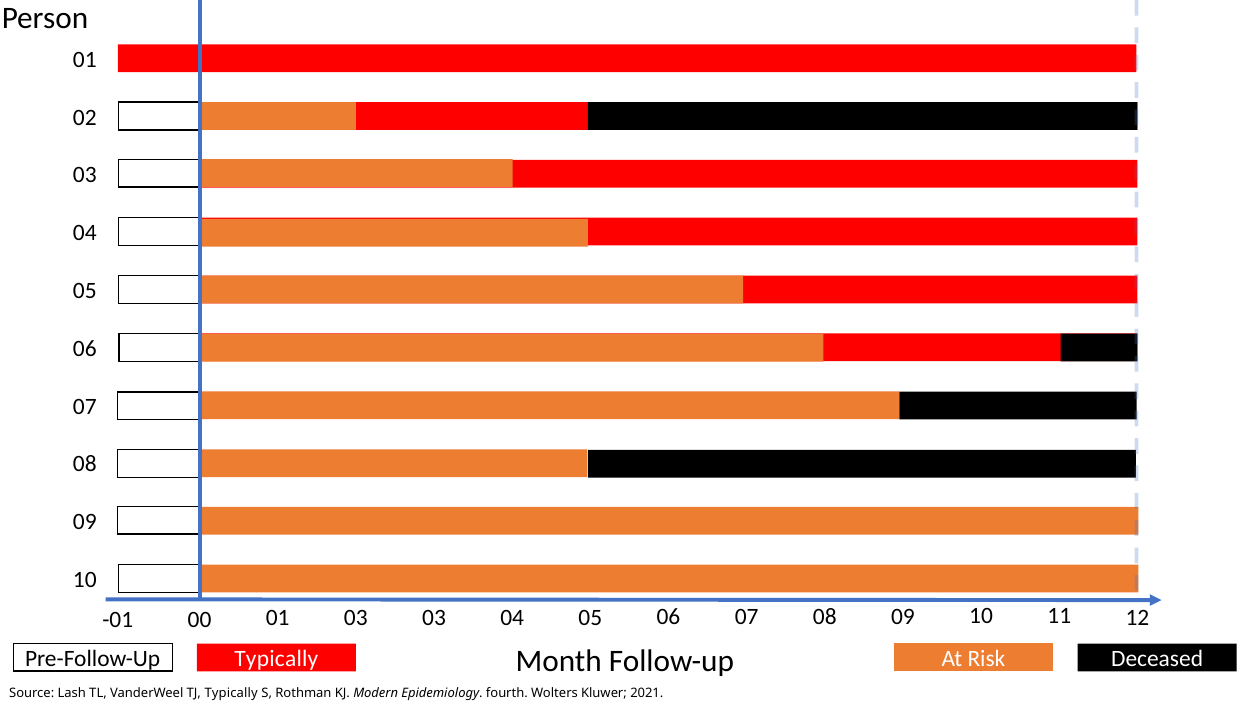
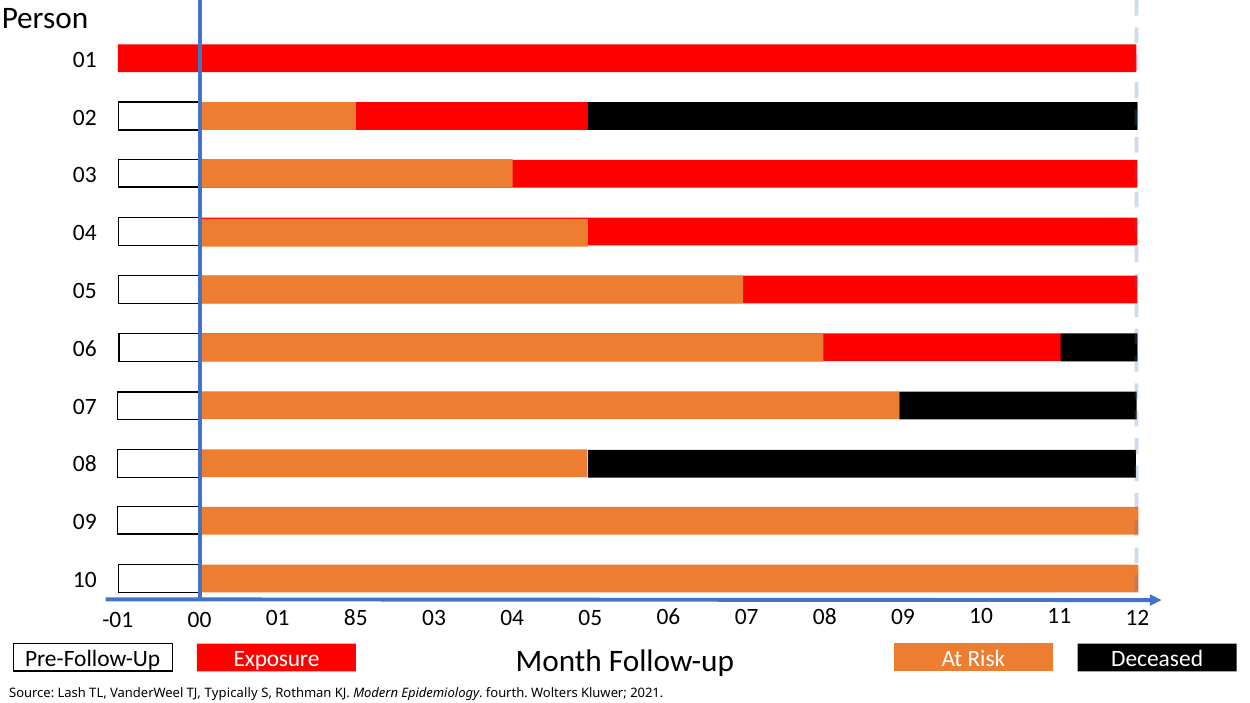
01 03: 03 -> 85 (356, 618)
Typically: Typically -> Exposure (277, 659)
